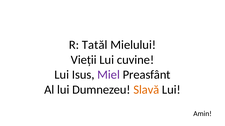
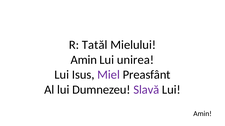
Vieții: Vieții -> Amin (84, 60)
cuvine: cuvine -> unirea (135, 60)
Slavă colour: orange -> purple (146, 90)
